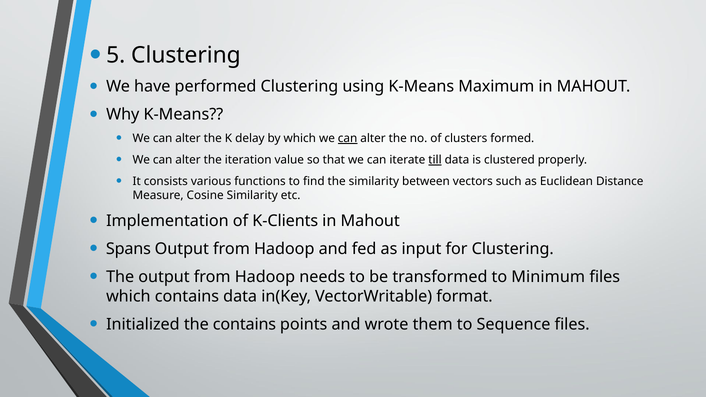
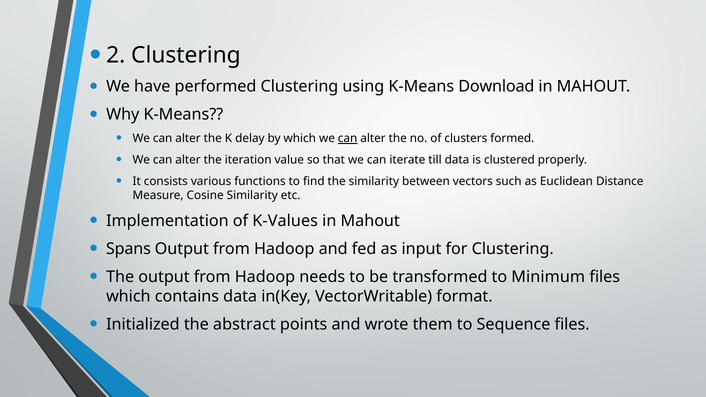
5: 5 -> 2 (116, 55)
Maximum: Maximum -> Download (496, 87)
till underline: present -> none (435, 160)
K-Clients: K-Clients -> K-Values (285, 221)
the contains: contains -> abstract (244, 324)
